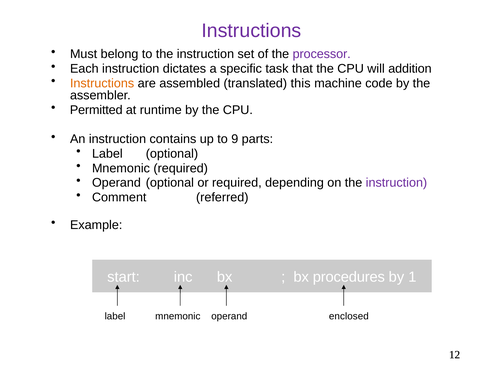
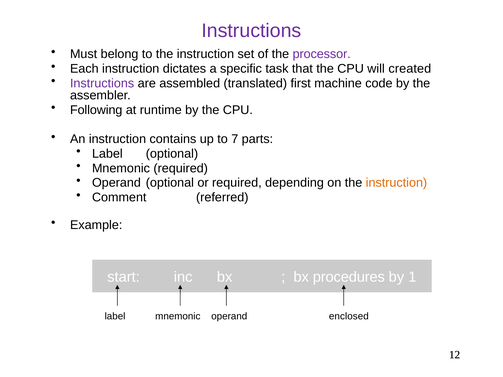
addition: addition -> created (410, 69)
Instructions colour: orange -> purple (102, 83)
this: this -> first (301, 83)
Permitted: Permitted -> Following (96, 110)
9: 9 -> 7 (235, 139)
instruction colour: purple -> orange (396, 183)
